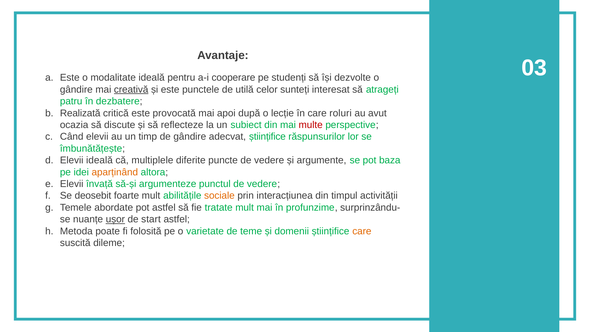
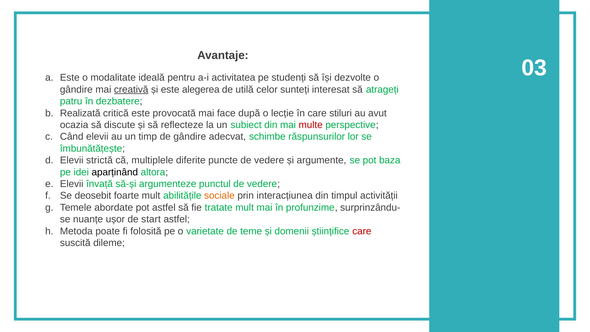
cooperare: cooperare -> activitatea (233, 78)
punctele: punctele -> alegerea (201, 89)
apoi: apoi -> face (226, 113)
roluri: roluri -> stiluri (341, 113)
adecvat științifice: științifice -> schimbe (267, 137)
Elevii ideală: ideală -> strictă (99, 160)
aparținând colour: orange -> black (115, 172)
ușor underline: present -> none (115, 219)
care colour: orange -> red (362, 231)
